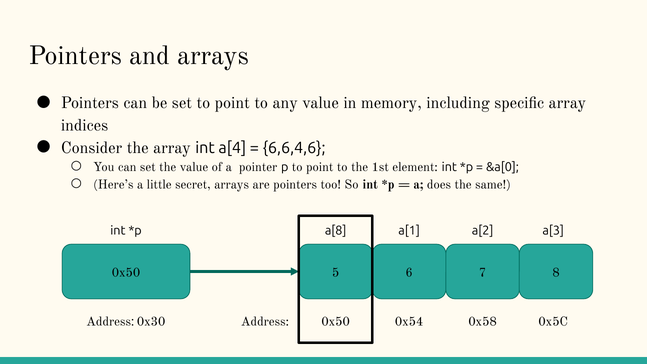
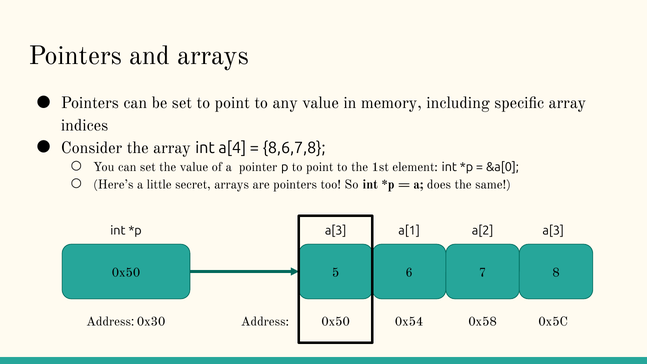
6,6,4,6: 6,6,4,6 -> 8,6,7,8 (294, 148)
a[8: a[8 -> a[3 (336, 231)
